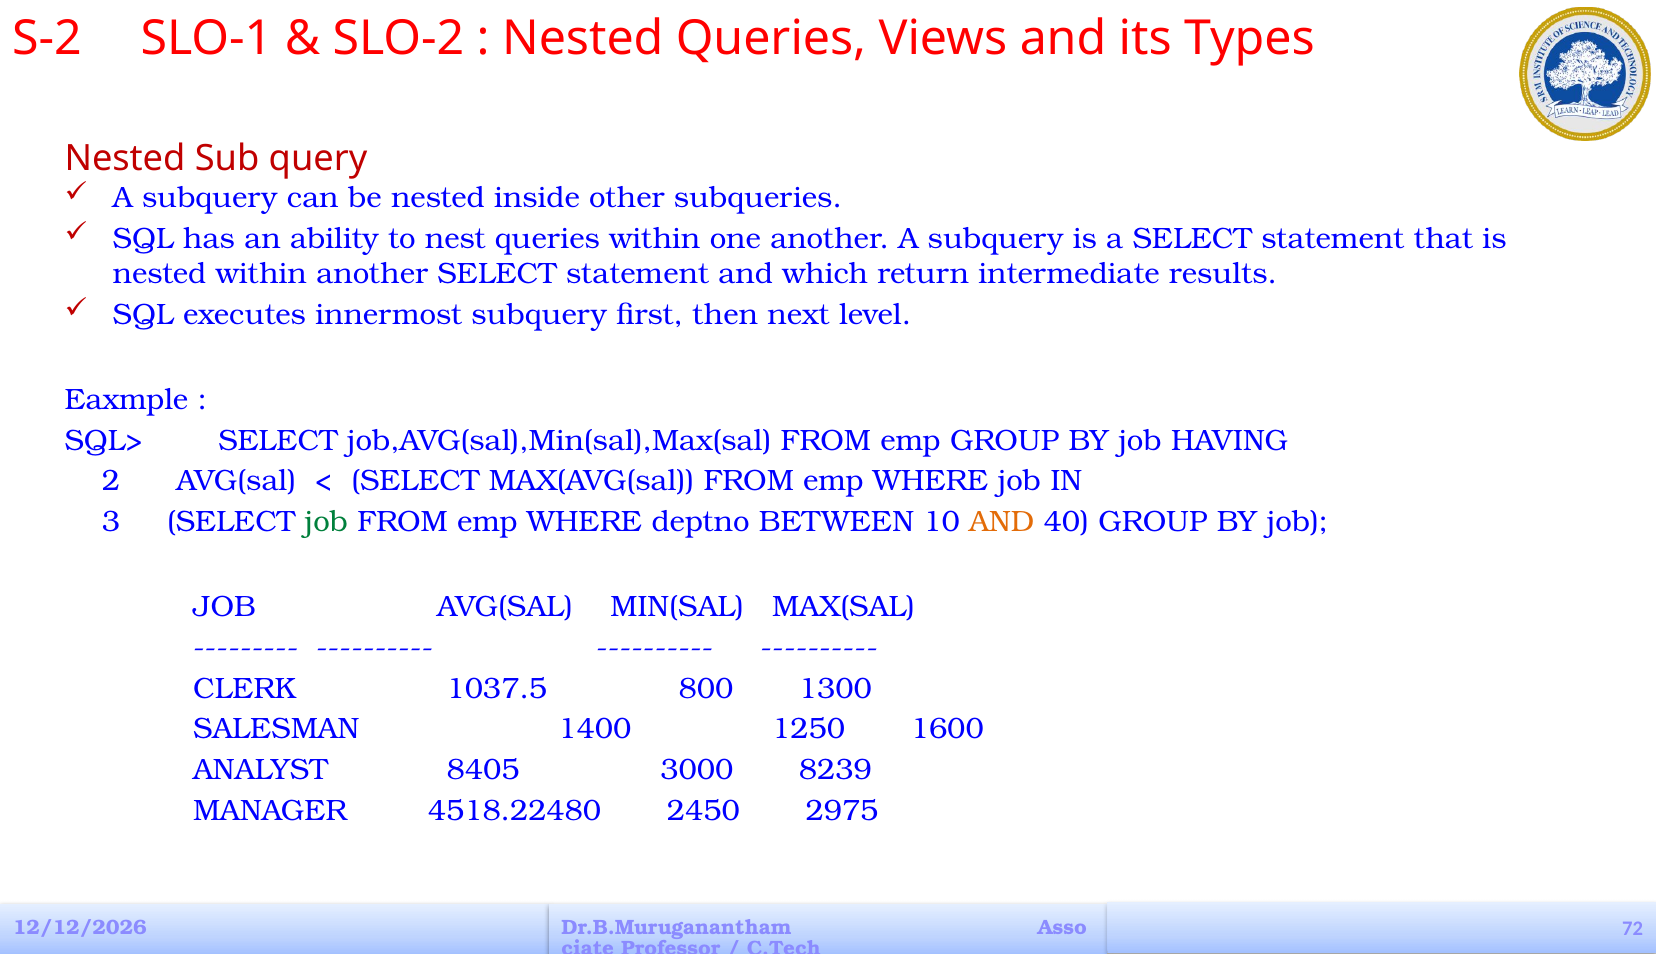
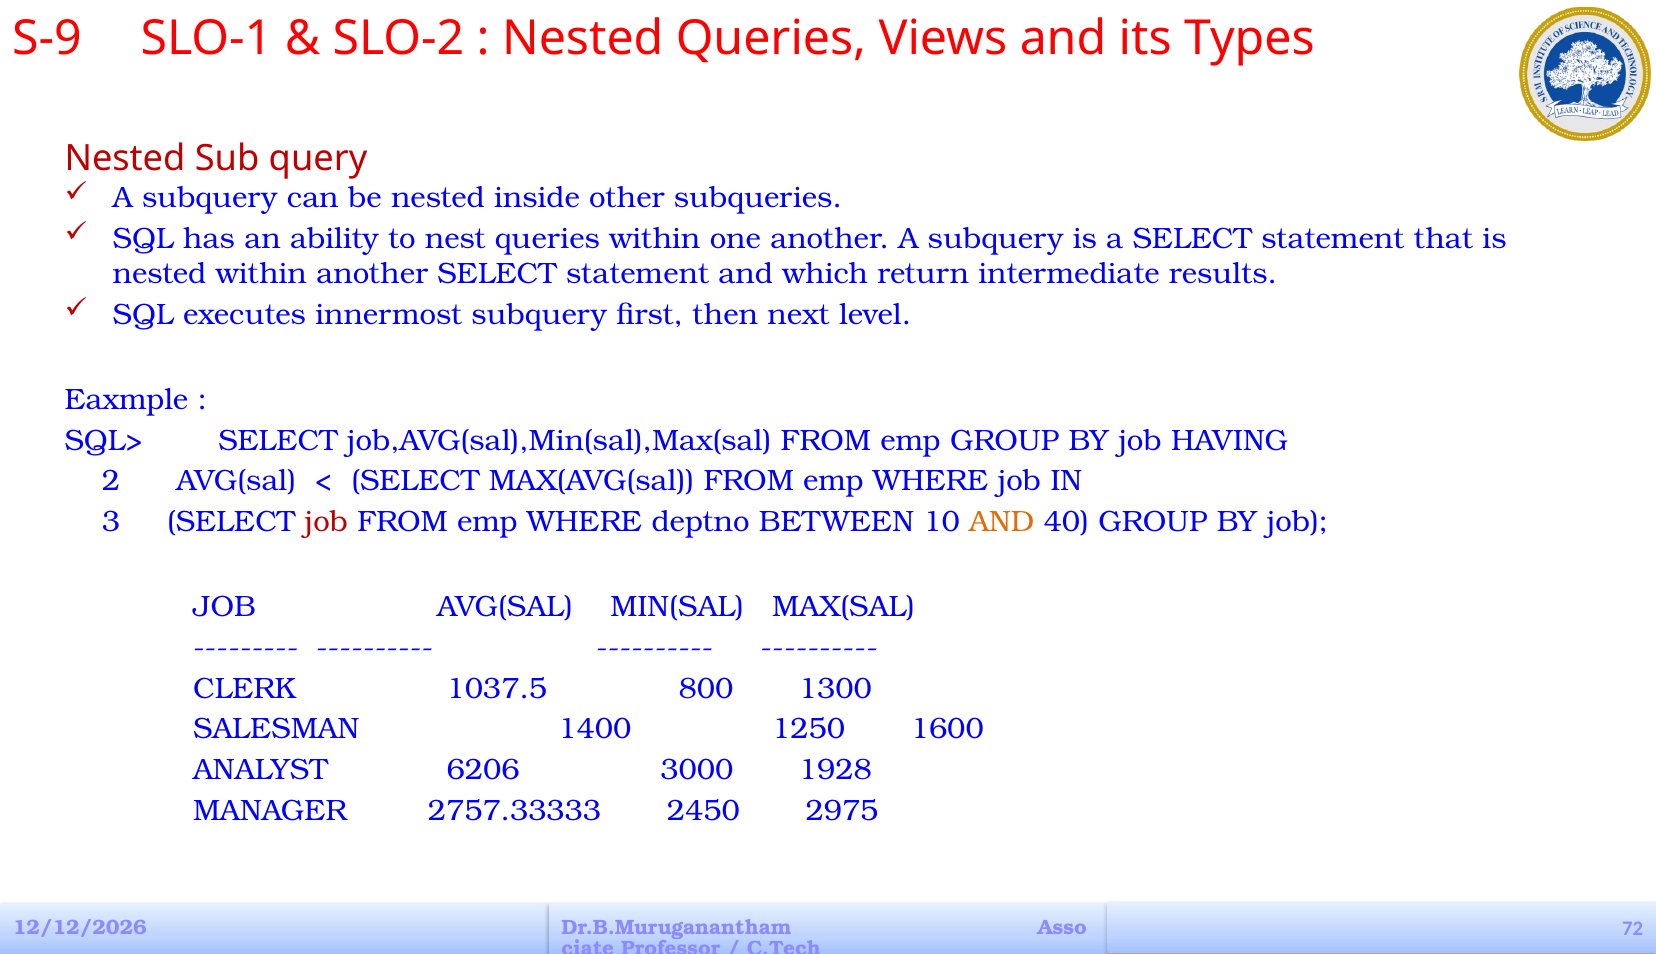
S-2: S-2 -> S-9 (47, 38)
job colour: green -> red (326, 522)
8405: 8405 -> 6206 (483, 770)
8239: 8239 -> 1928 (835, 770)
4518.22480: 4518.22480 -> 2757.33333 (515, 810)
